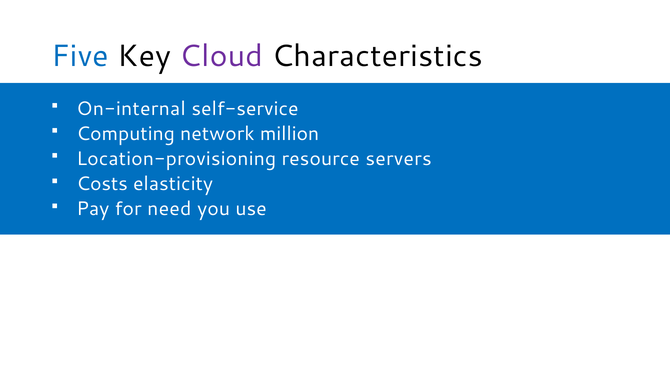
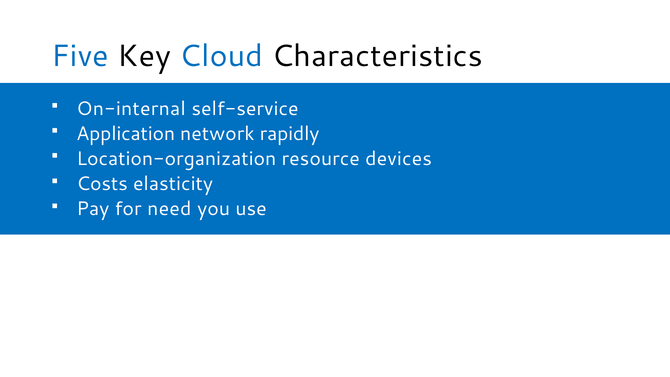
Cloud colour: purple -> blue (221, 56)
Computing: Computing -> Application (126, 134)
million: million -> rapidly (290, 134)
Location-provisioning: Location-provisioning -> Location-organization (176, 159)
servers: servers -> devices (399, 159)
